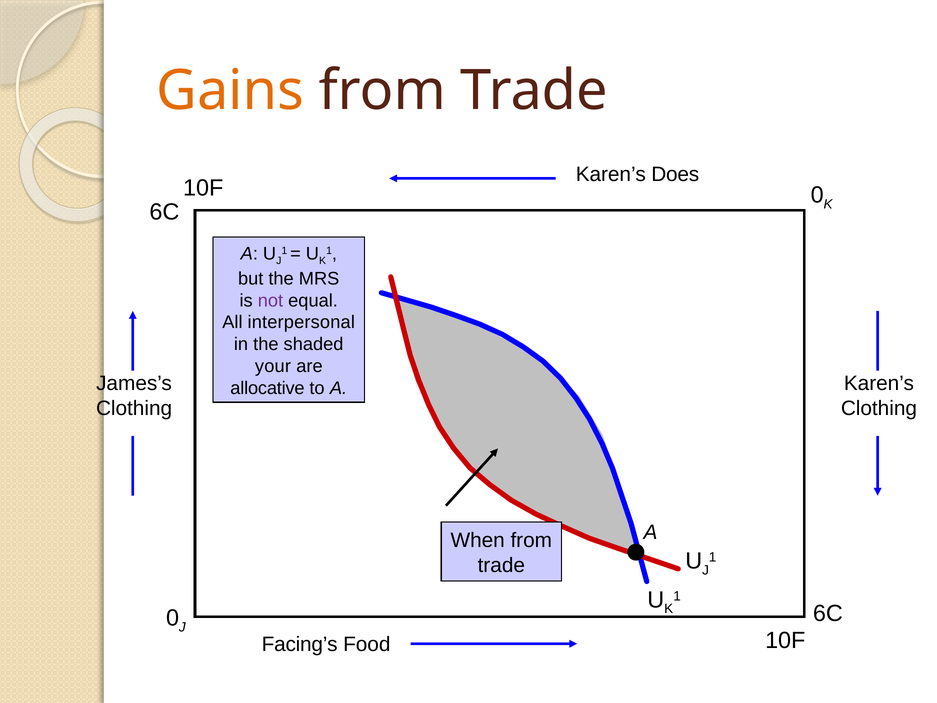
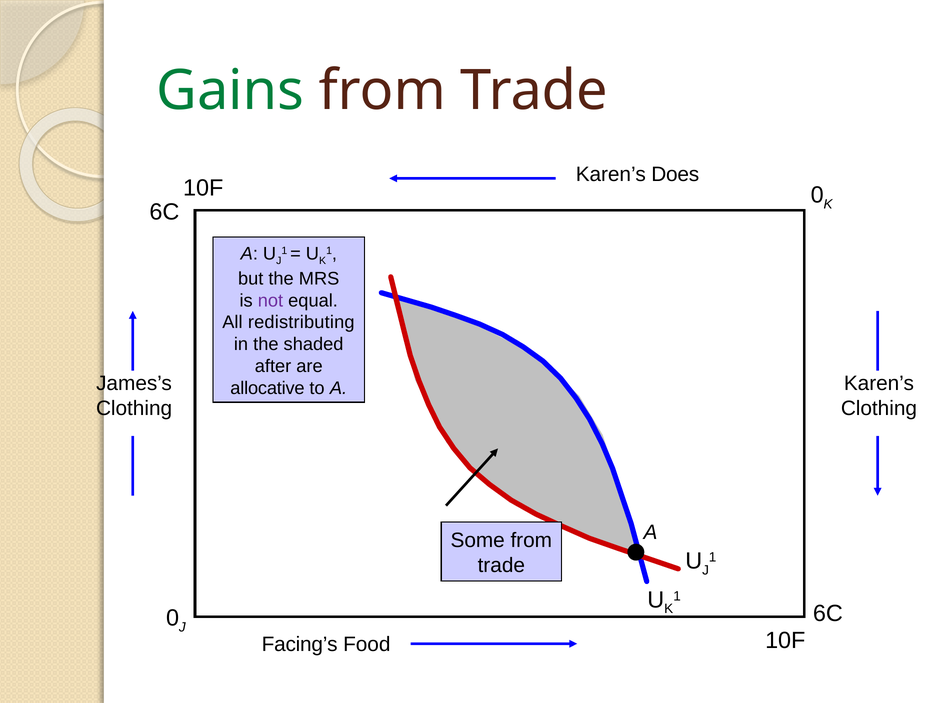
Gains colour: orange -> green (230, 91)
interpersonal: interpersonal -> redistributing (301, 322)
your: your -> after (273, 366)
When: When -> Some (478, 540)
